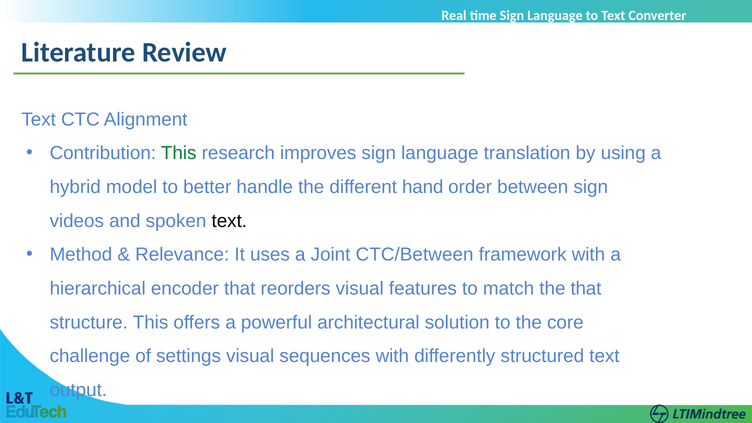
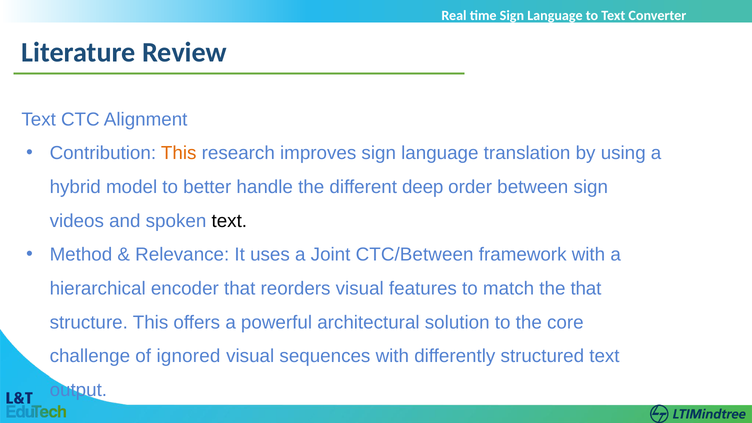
This colour: green -> orange (179, 153)
hand: hand -> deep (423, 187)
settings: settings -> ignored (188, 356)
